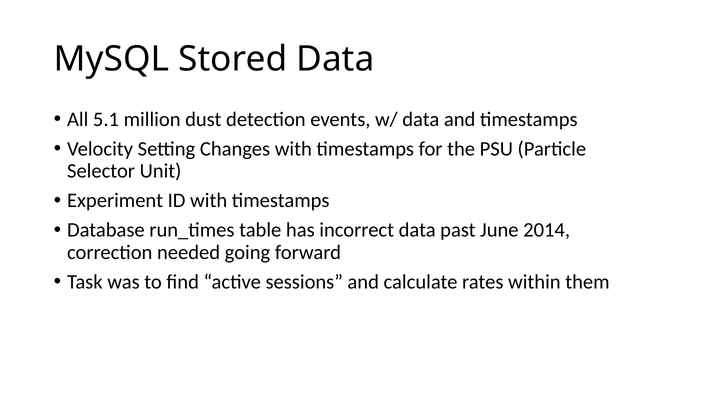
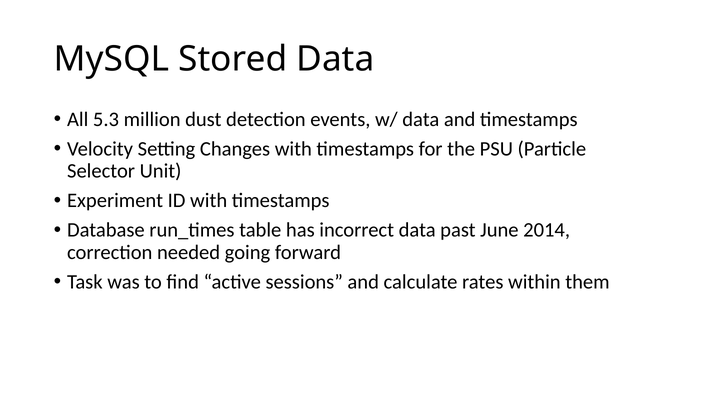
5.1: 5.1 -> 5.3 (106, 119)
